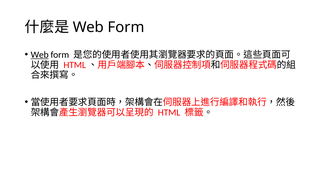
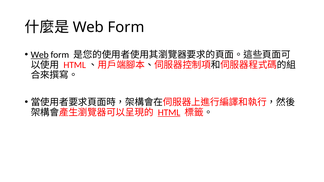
HTML underline: none -> present (169, 113)
